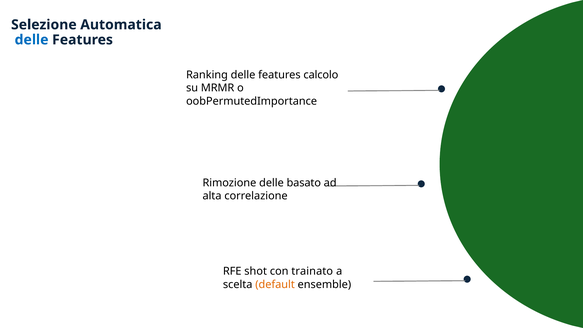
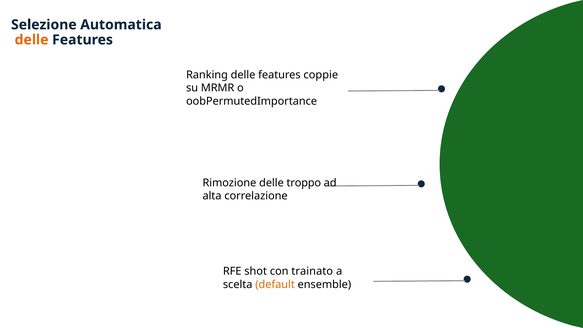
delle colour: blue -> orange (32, 40)
calcolo: calcolo -> coppie (321, 75)
basato: basato -> troppo (304, 183)
